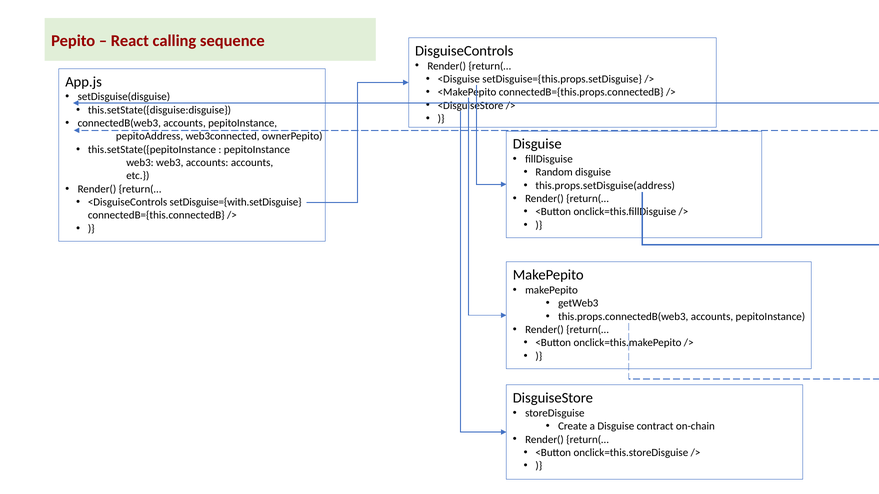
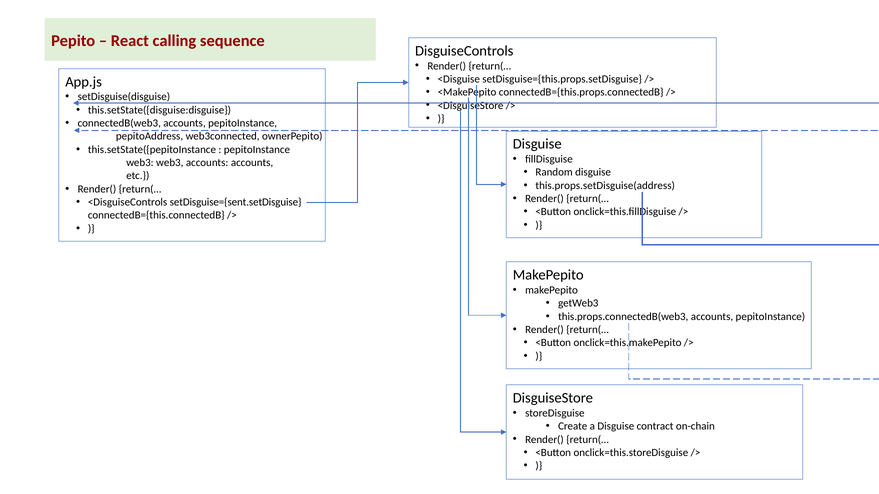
setDisguise={with.setDisguise: setDisguise={with.setDisguise -> setDisguise={sent.setDisguise (236, 202)
